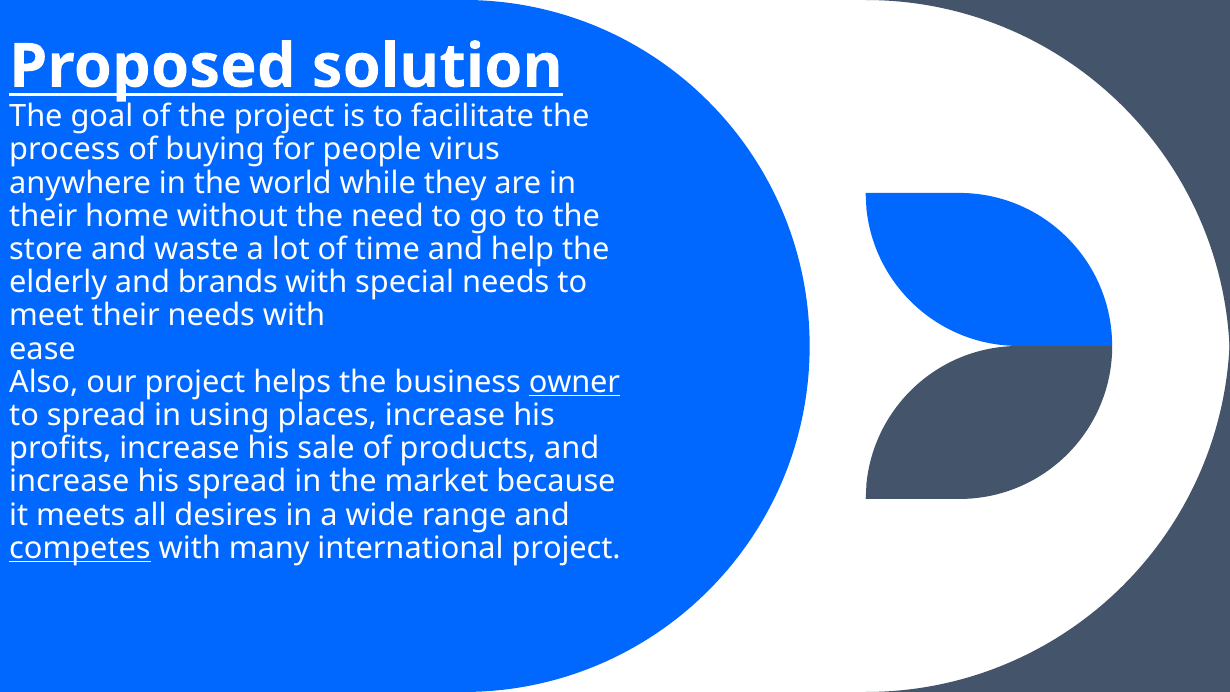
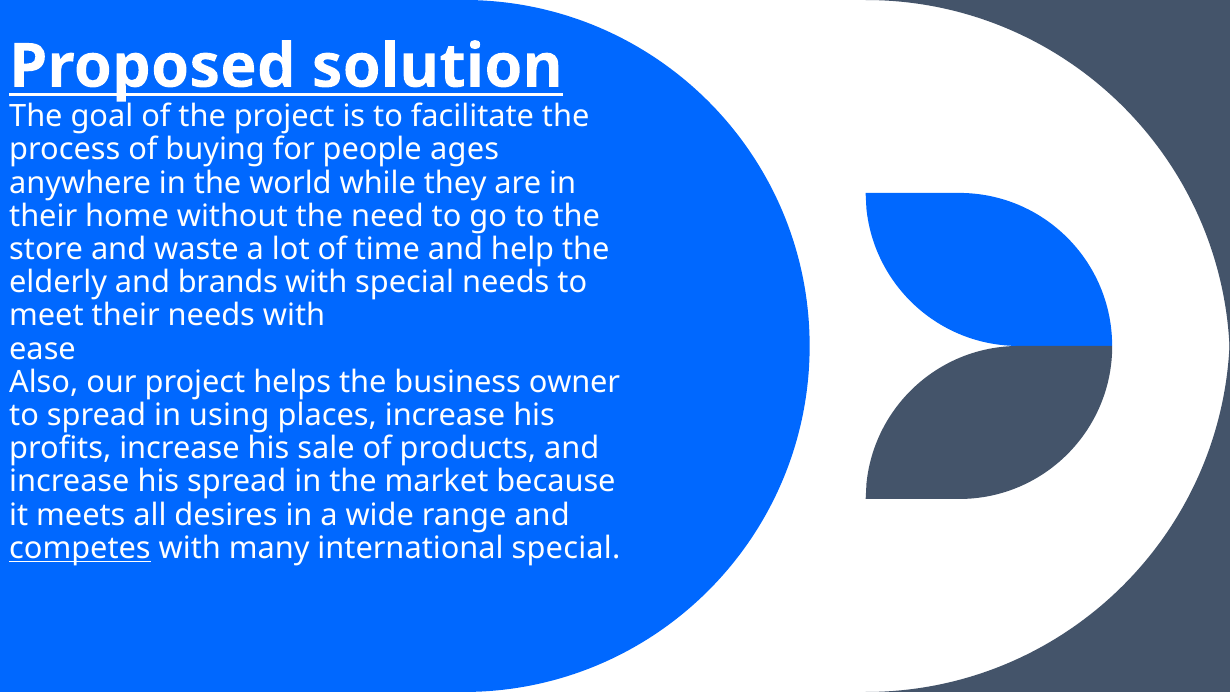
virus: virus -> ages (465, 150)
owner underline: present -> none (574, 382)
international project: project -> special (566, 548)
